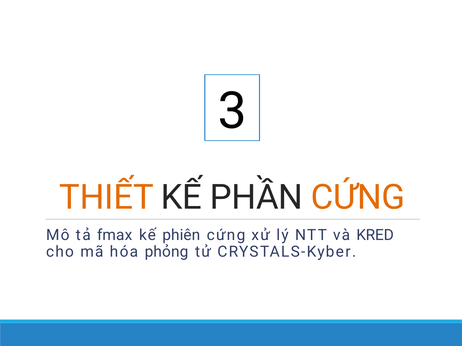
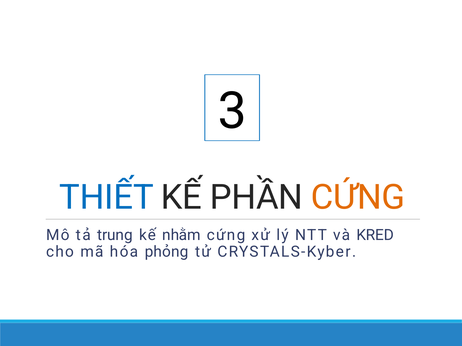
THIẾT colour: orange -> blue (106, 198)
fmax: fmax -> trung (115, 236)
phiên: phiên -> nhằm (182, 236)
